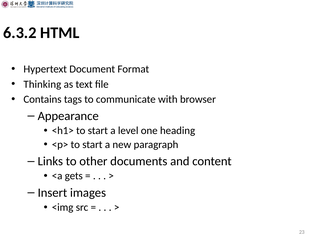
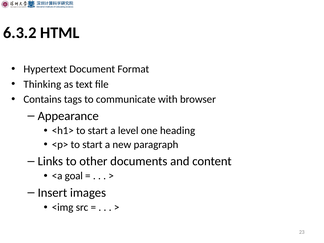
gets: gets -> goal (74, 176)
